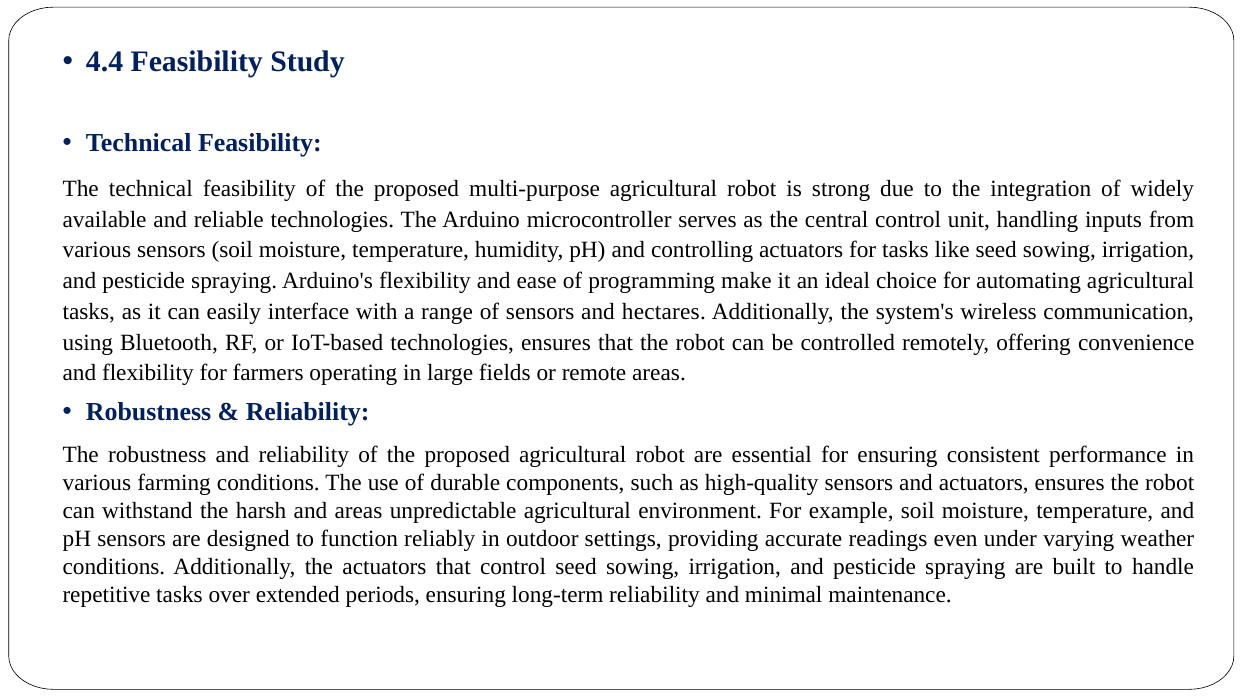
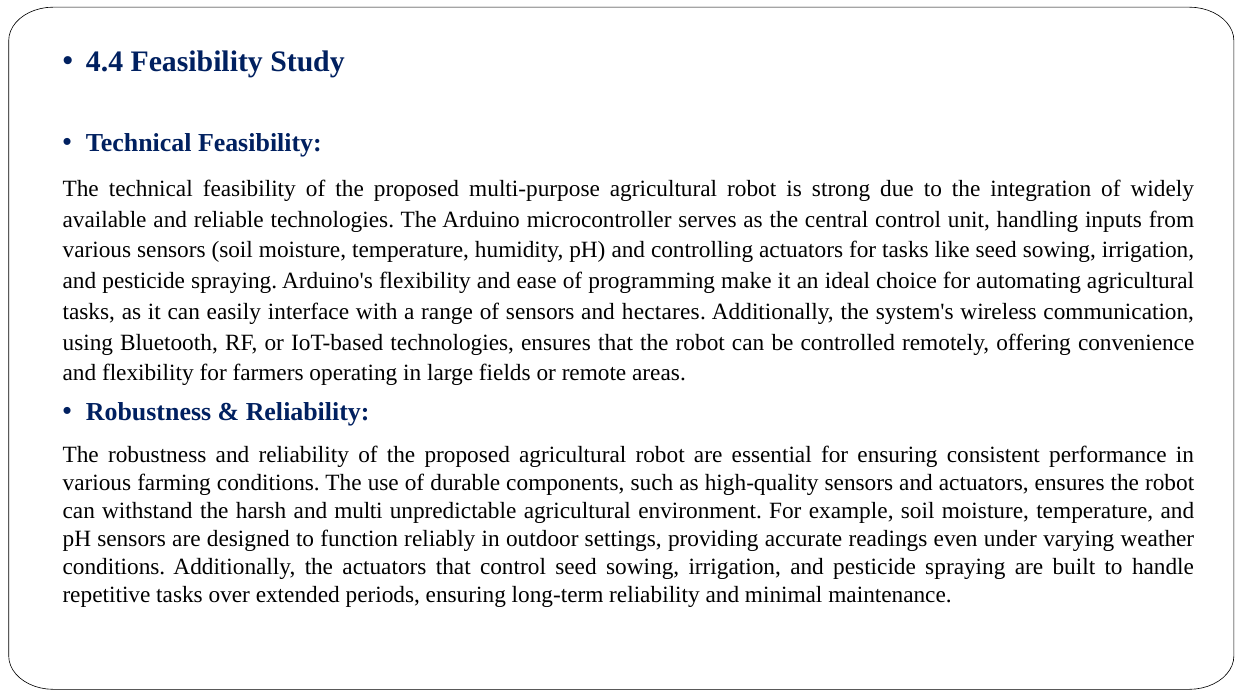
and areas: areas -> multi (359, 511)
